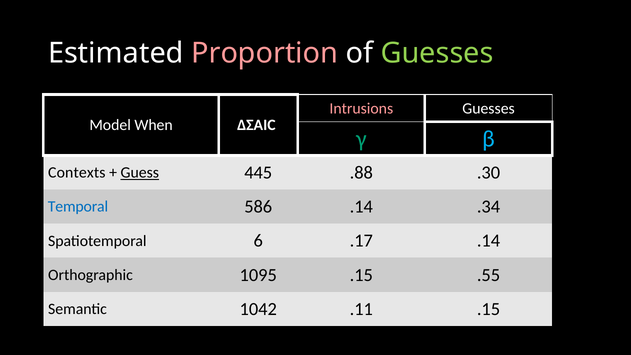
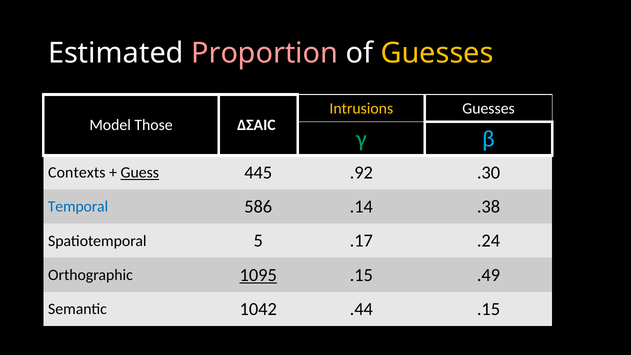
Guesses colour: light green -> yellow (437, 53)
Intrusions colour: pink -> yellow (361, 108)
When: When -> Those (154, 125)
.88: .88 -> .92 (361, 173)
.34: .34 -> .38 (488, 207)
6: 6 -> 5 (258, 241)
.17 .14: .14 -> .24 (488, 241)
1095 underline: none -> present (258, 275)
.55: .55 -> .49 (488, 275)
.11: .11 -> .44 (361, 309)
